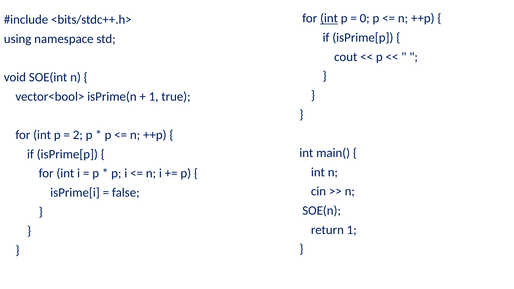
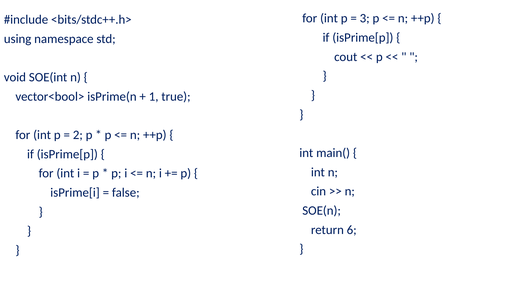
int underline: present -> none (329, 18)
0: 0 -> 3 (365, 18)
return 1: 1 -> 6 (352, 230)
